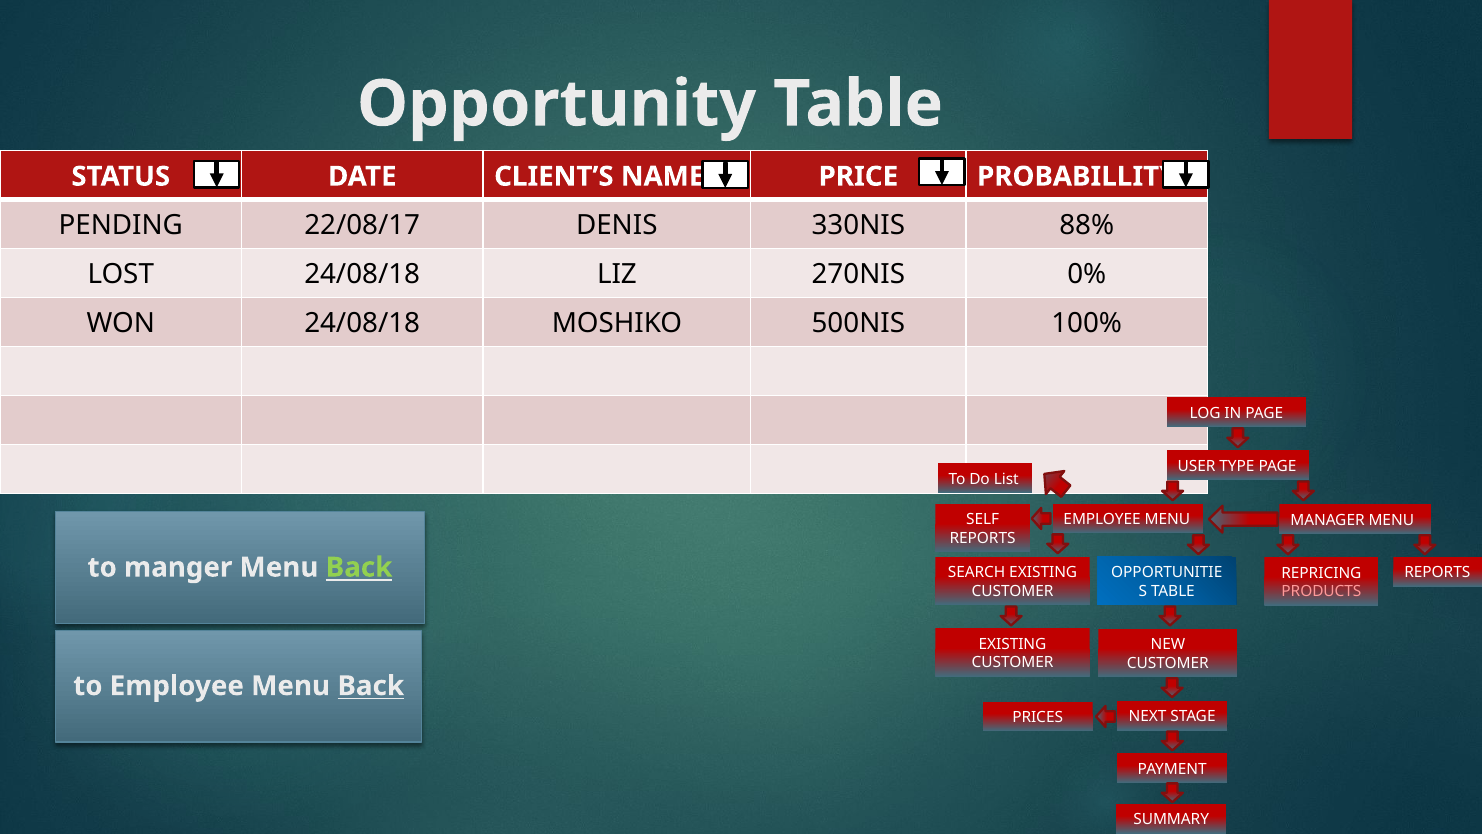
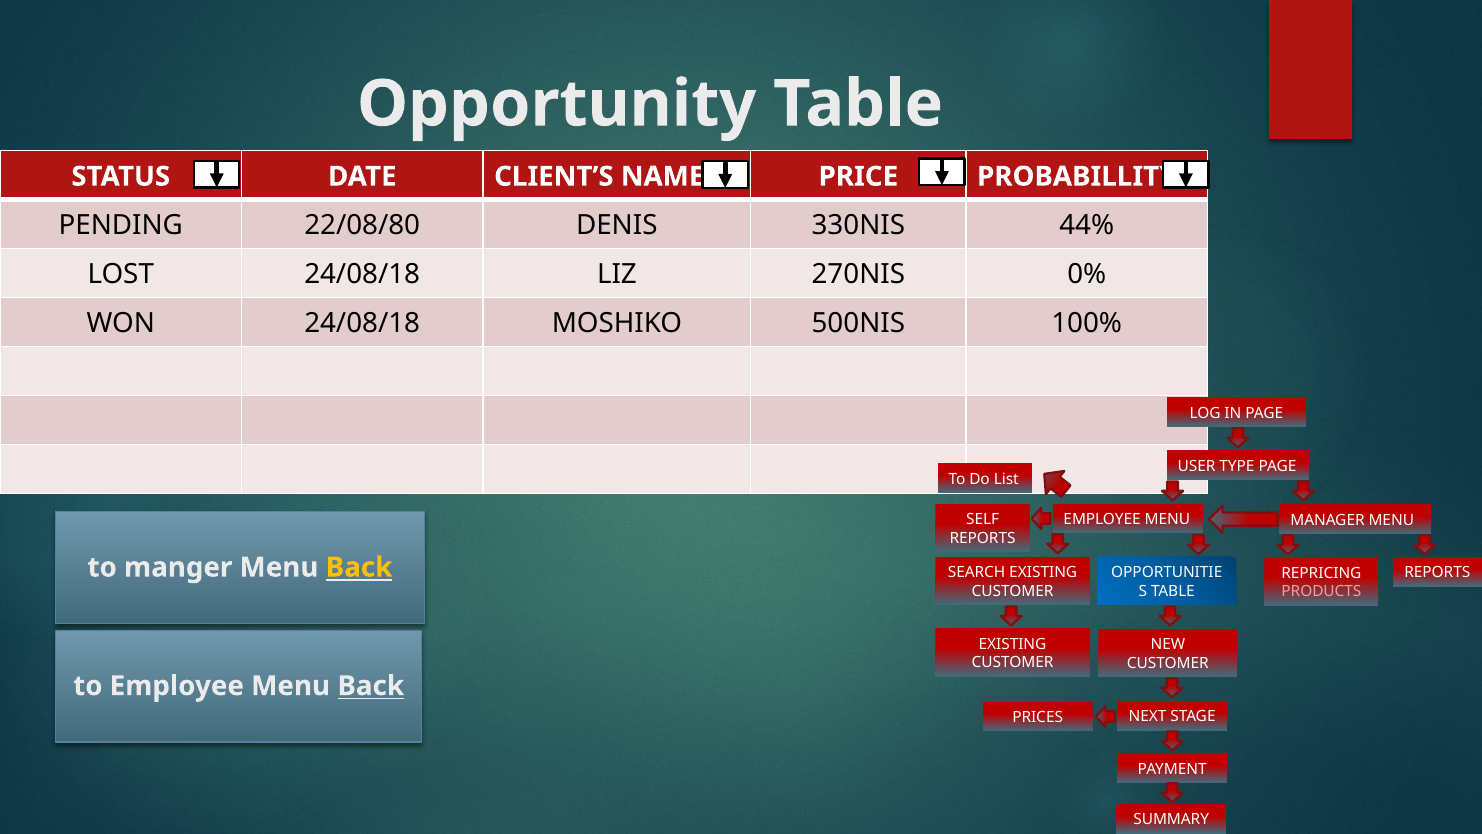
22/08/17: 22/08/17 -> 22/08/80 (362, 225)
88%: 88% -> 44% (1087, 225)
Back colour: light green -> yellow (359, 567)
